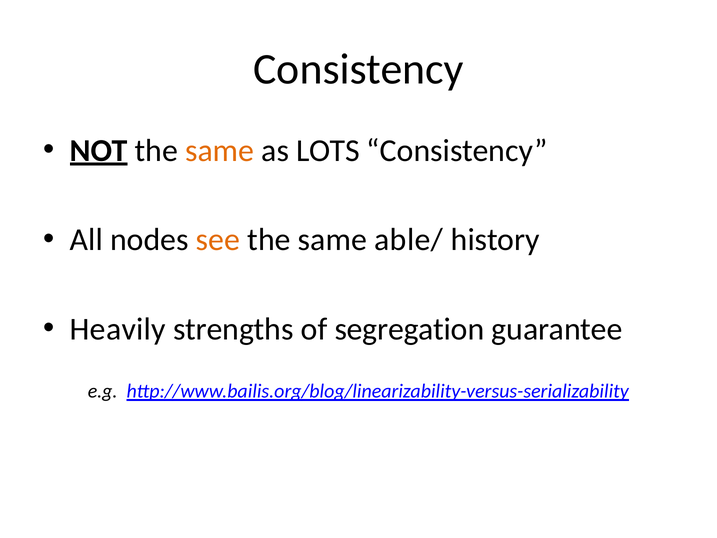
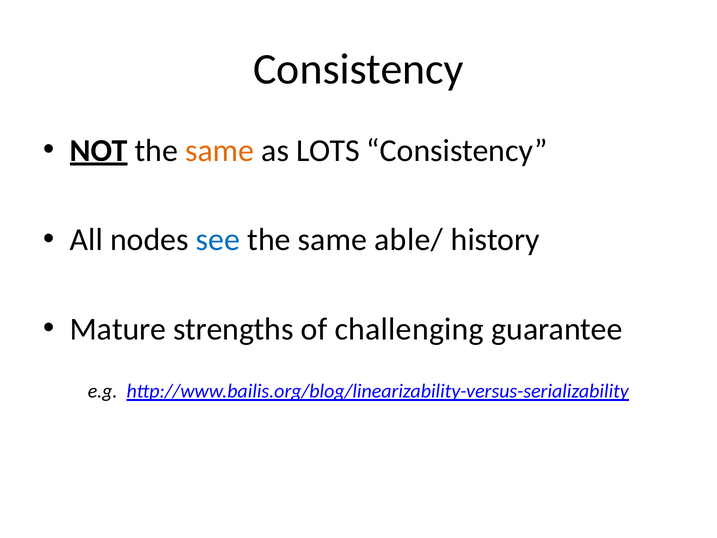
see colour: orange -> blue (218, 240)
Heavily: Heavily -> Mature (118, 329)
segregation: segregation -> challenging (409, 329)
